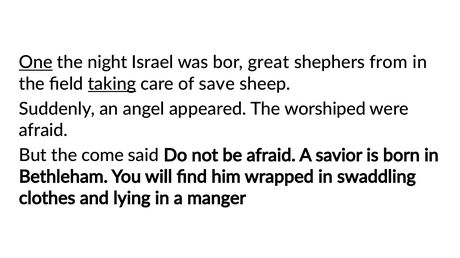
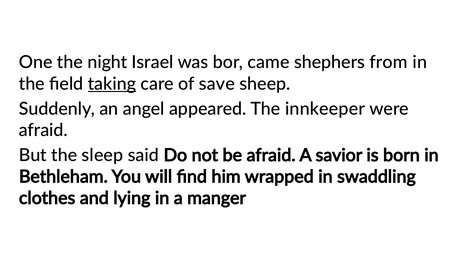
One underline: present -> none (36, 63)
great: great -> came (268, 63)
worshiped: worshiped -> innkeeper (325, 109)
come: come -> sleep (102, 156)
